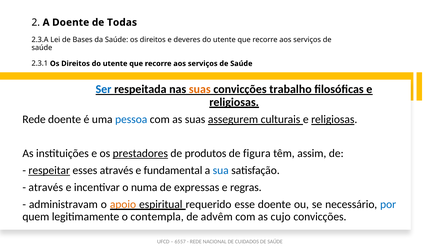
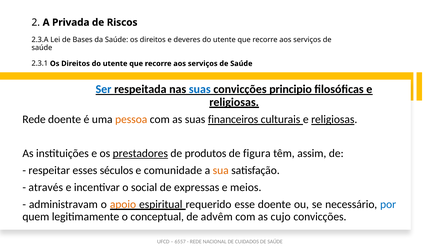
A Doente: Doente -> Privada (71, 22)
Todas: Todas -> Riscos (122, 22)
suas colour: orange -> blue (200, 89)
trabalho: trabalho -> principio (291, 89)
pessoa colour: blue -> orange (131, 119)
assegurem: assegurem -> financeiros (233, 119)
respeitar underline: present -> none (49, 170)
esses através: através -> séculos (117, 170)
fundamental: fundamental -> comunidade (173, 170)
sua colour: blue -> orange (221, 170)
numa: numa -> social (144, 187)
regras: regras -> meios (246, 187)
contempla: contempla -> conceptual (157, 216)
